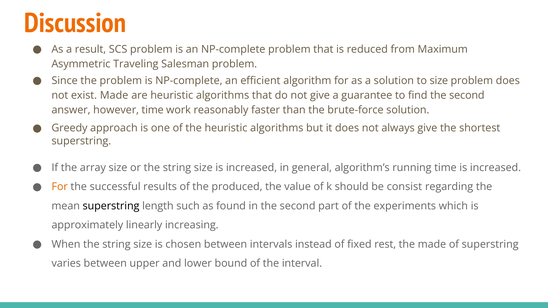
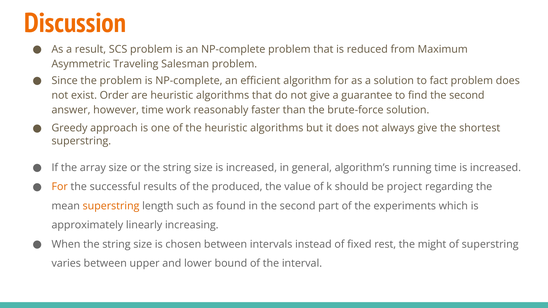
to size: size -> fact (439, 81)
exist Made: Made -> Order (114, 95)
consist: consist -> project (404, 187)
superstring colour: black -> orange (111, 206)
the made: made -> might (432, 244)
